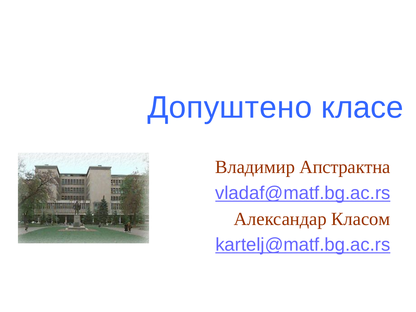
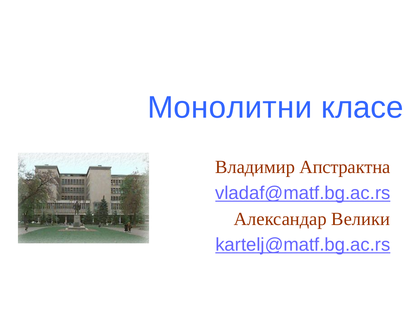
Допуштено: Допуштено -> Монолитни (230, 108)
Класом: Класом -> Велики (361, 219)
